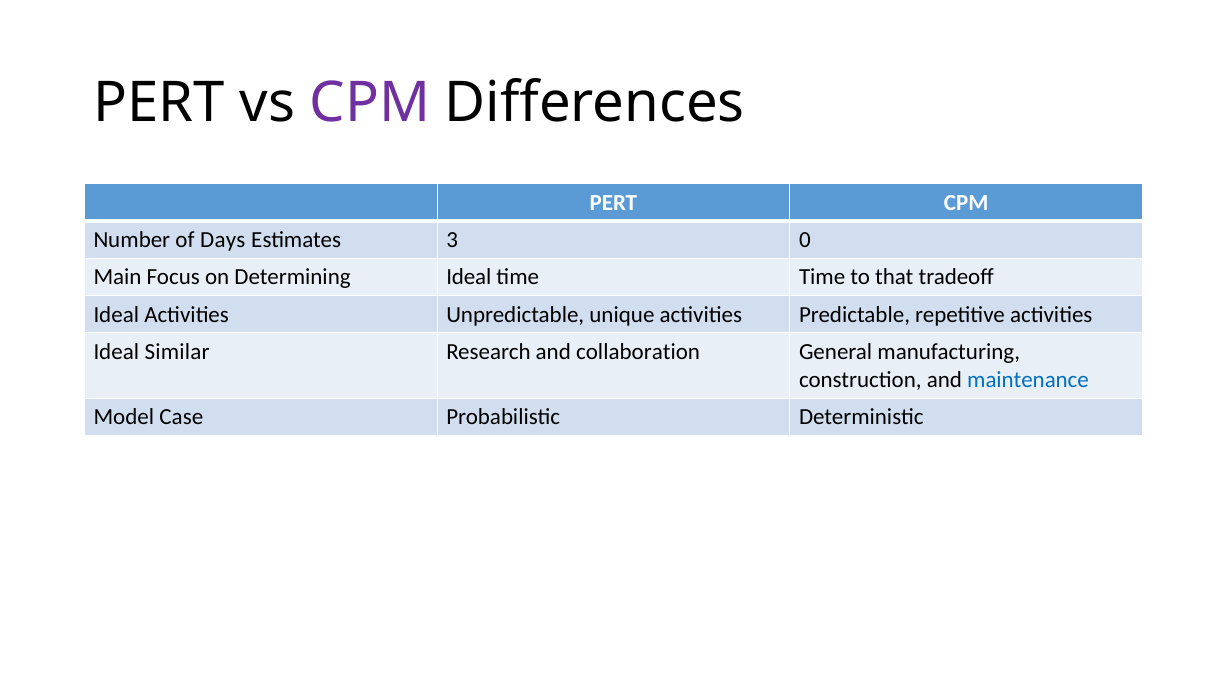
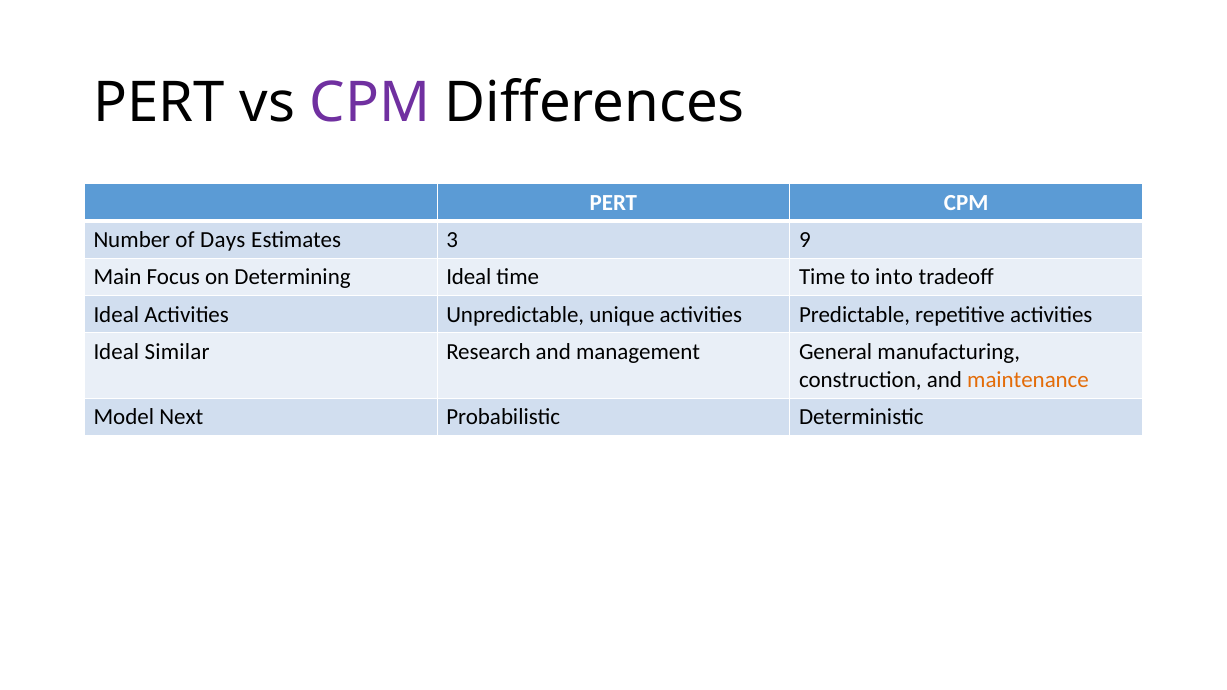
0: 0 -> 9 (805, 240)
that: that -> into (894, 277)
collaboration: collaboration -> management (638, 352)
maintenance colour: blue -> orange (1028, 380)
Case: Case -> Next (181, 417)
